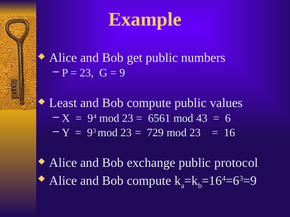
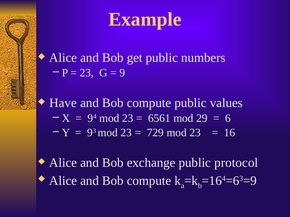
Least: Least -> Have (63, 103)
43: 43 -> 29 (202, 118)
